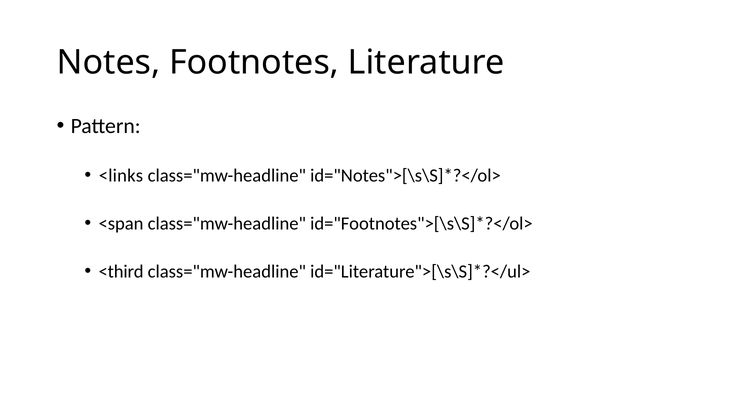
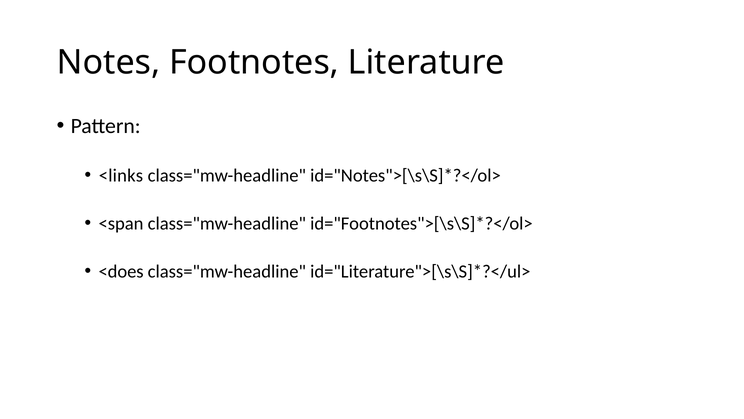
<third: <third -> <does (121, 271)
